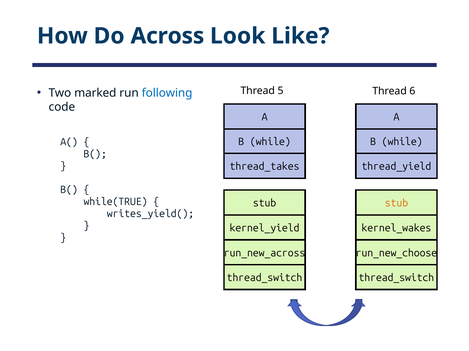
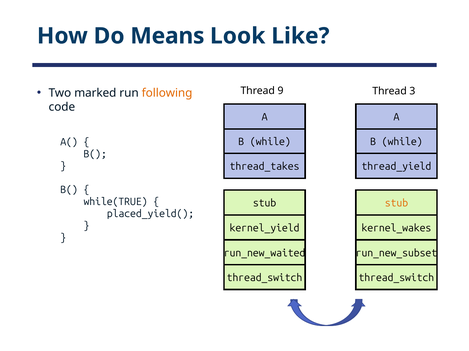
Across: Across -> Means (167, 36)
following colour: blue -> orange (167, 93)
5: 5 -> 9 (280, 91)
6: 6 -> 3 (412, 91)
writes_yield(: writes_yield( -> placed_yield( (150, 214)
run_new_across: run_new_across -> run_new_waited (265, 253)
run_new_choose: run_new_choose -> run_new_subset (396, 253)
